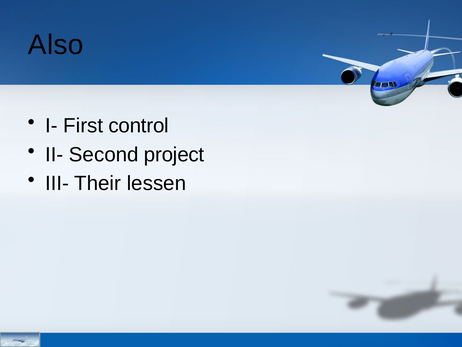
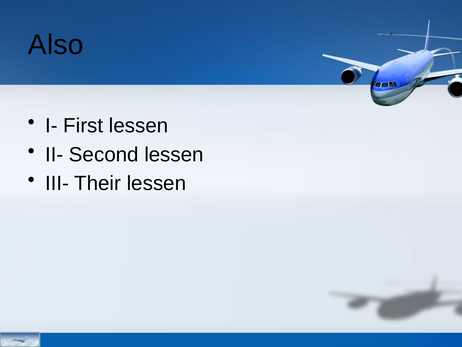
First control: control -> lessen (139, 126)
Second project: project -> lessen (174, 154)
